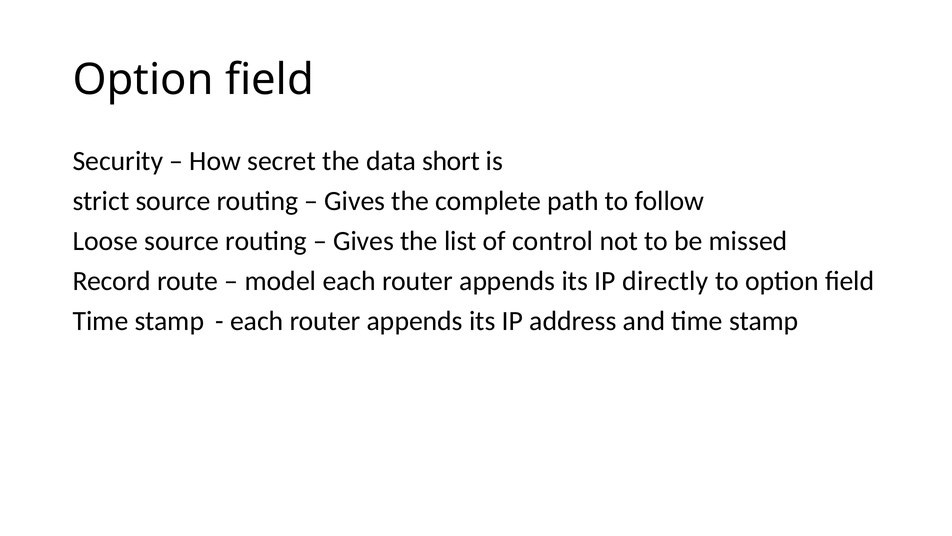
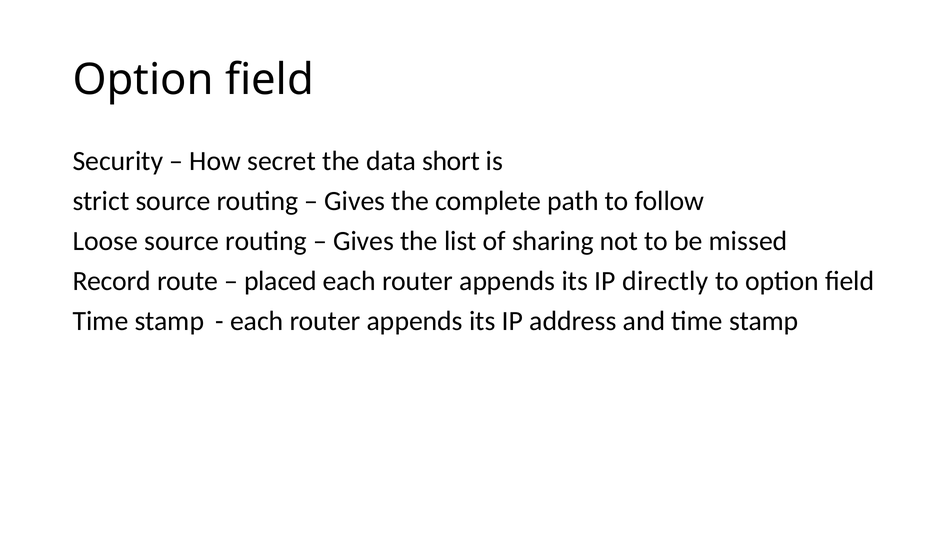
control: control -> sharing (553, 241)
model: model -> placed (281, 281)
